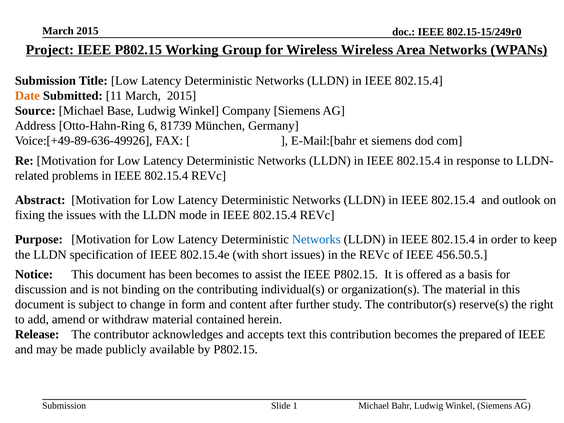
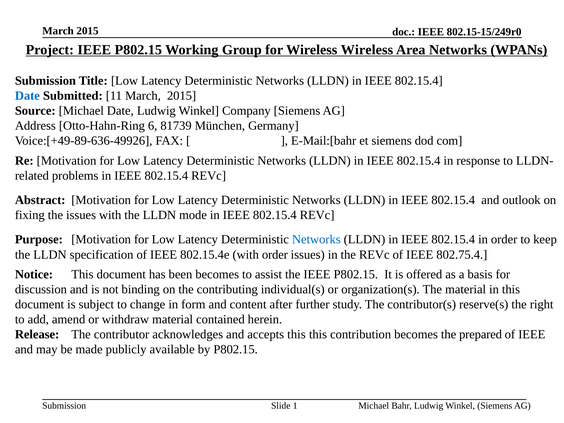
Date colour: orange -> blue (27, 96)
Michael Base: Base -> Date (120, 111)
with short: short -> order (275, 255)
456.50.5: 456.50.5 -> 802.75.4 (462, 255)
accepts text: text -> this (296, 334)
